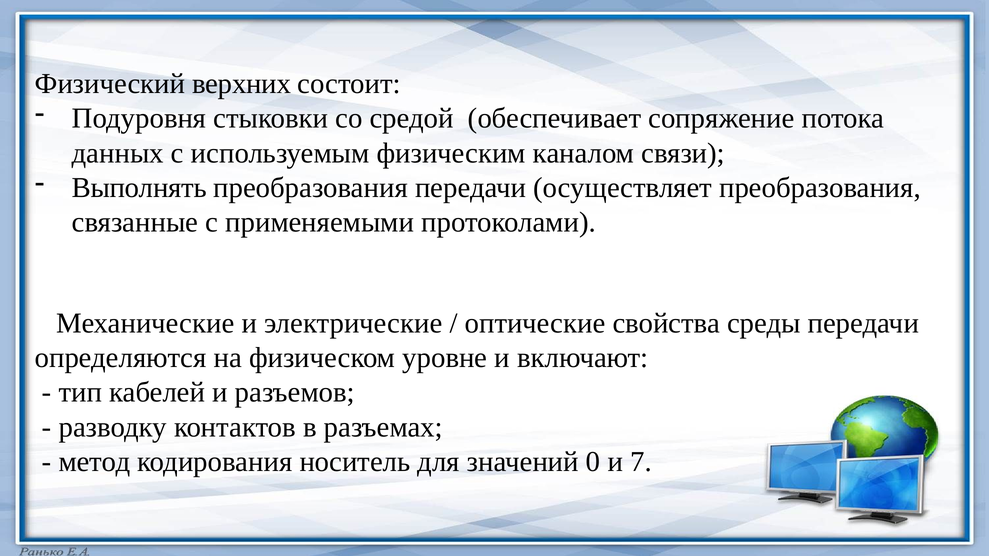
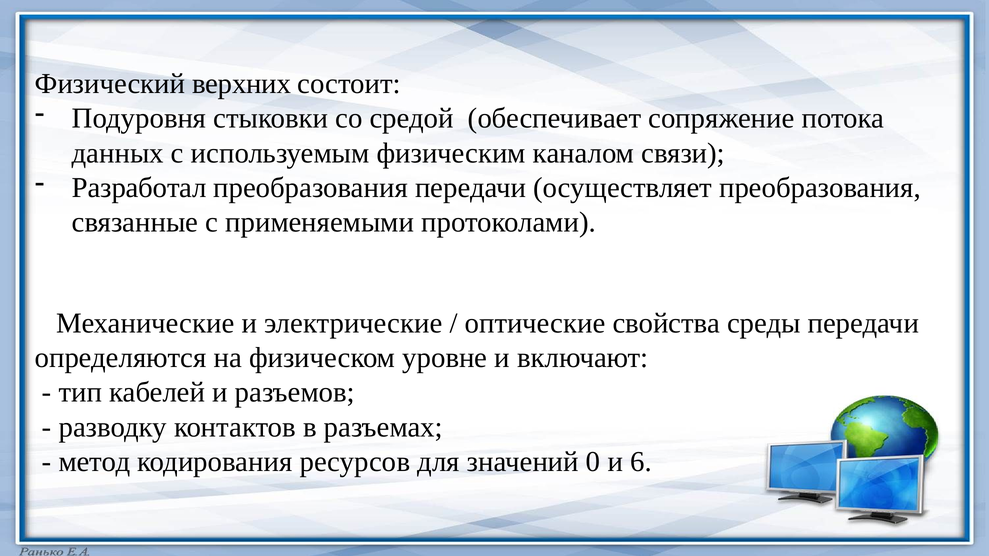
Выполнять: Выполнять -> Разработал (139, 188)
носитель: носитель -> ресурсов (355, 462)
7: 7 -> 6 (641, 462)
